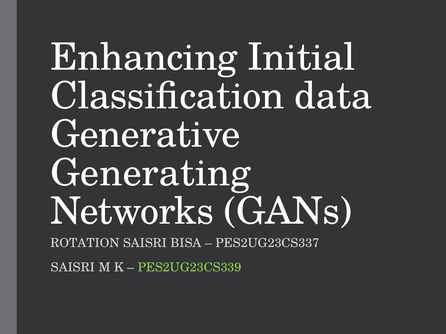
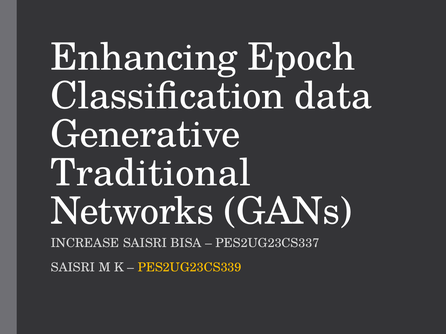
Initial: Initial -> Epoch (301, 58)
Generating: Generating -> Traditional (151, 173)
ROTATION: ROTATION -> INCREASE (85, 244)
PES2UG23CS339 colour: light green -> yellow (190, 268)
